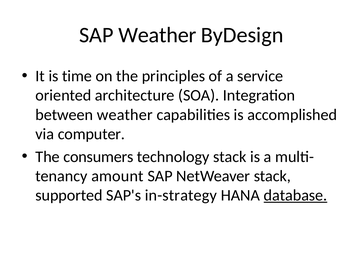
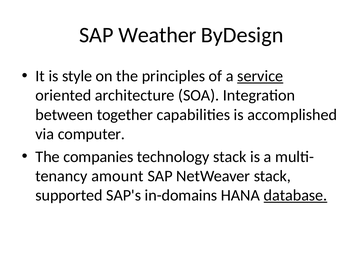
time: time -> style (77, 76)
service underline: none -> present (260, 76)
between weather: weather -> together (125, 115)
consumers: consumers -> companies (98, 157)
in-strategy: in-strategy -> in-domains (181, 196)
